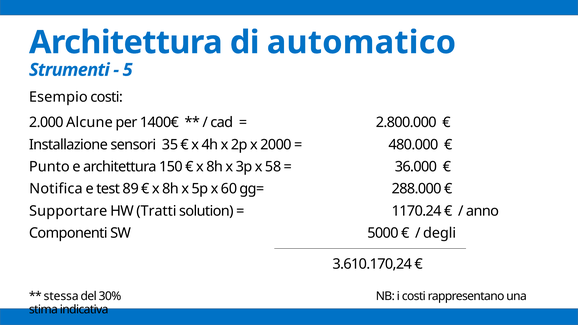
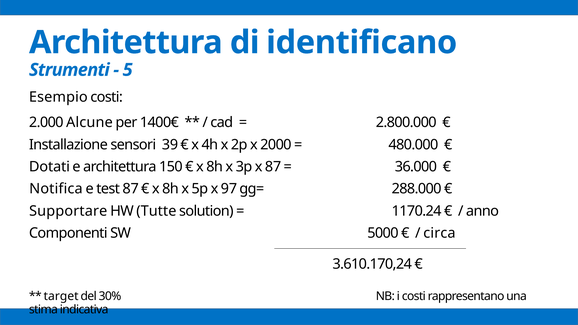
automatico: automatico -> identificano (362, 43)
35: 35 -> 39 (170, 145)
Punto: Punto -> Dotati (49, 167)
x 58: 58 -> 87 (273, 167)
test 89: 89 -> 87 (131, 189)
60: 60 -> 97 (229, 189)
Tratti: Tratti -> Tutte (156, 211)
degli: degli -> circa (439, 233)
stessa: stessa -> target (61, 296)
